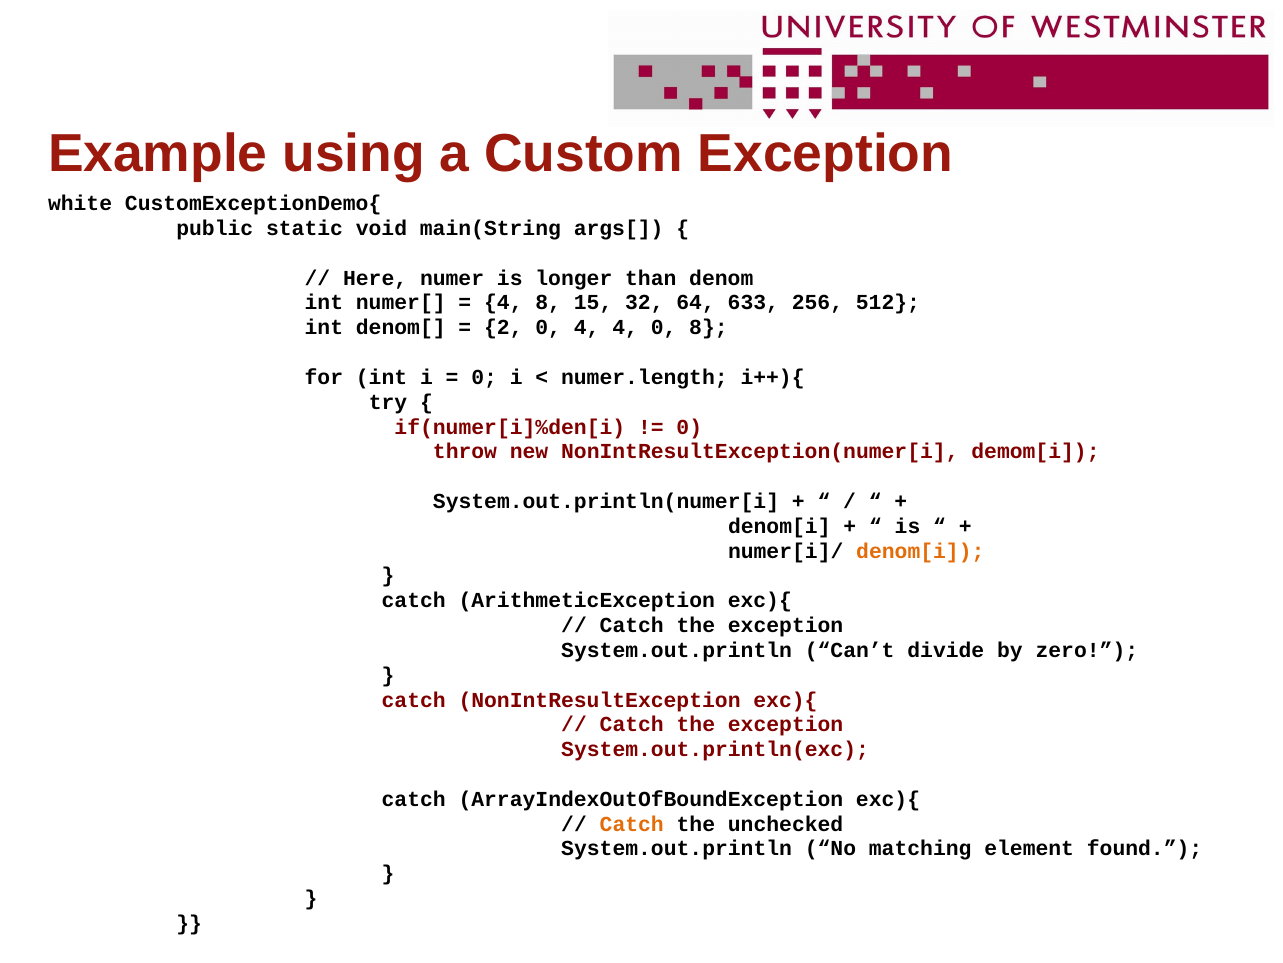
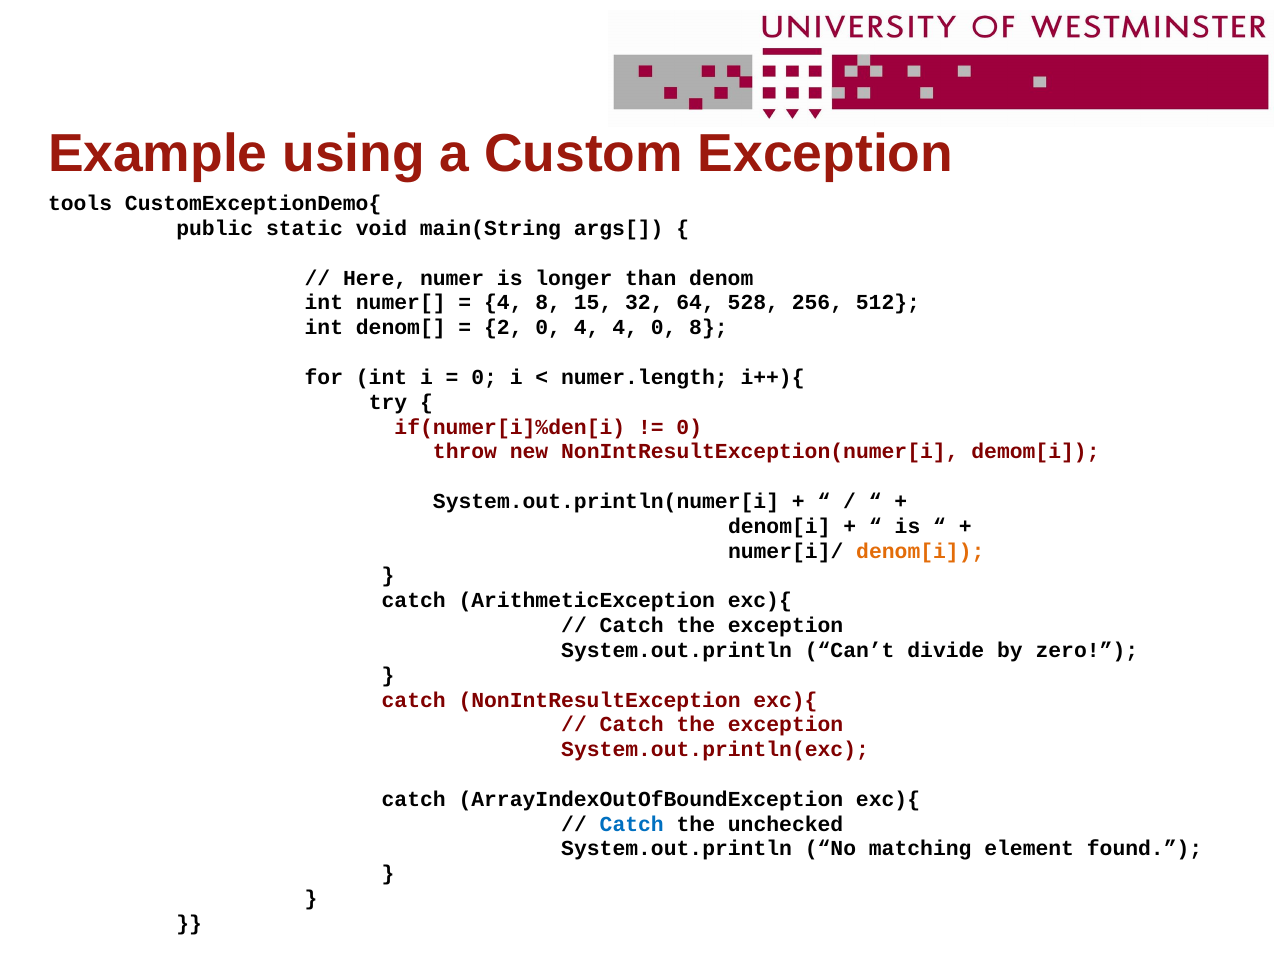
white: white -> tools (80, 203)
633: 633 -> 528 (753, 303)
Catch colour: orange -> blue (632, 823)
